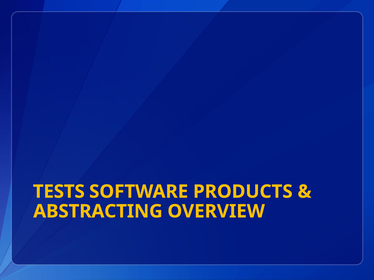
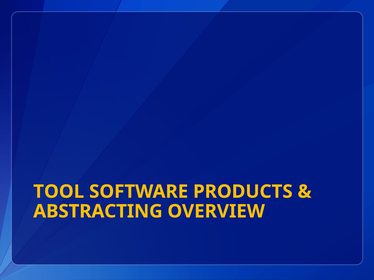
TESTS: TESTS -> TOOL (59, 192)
